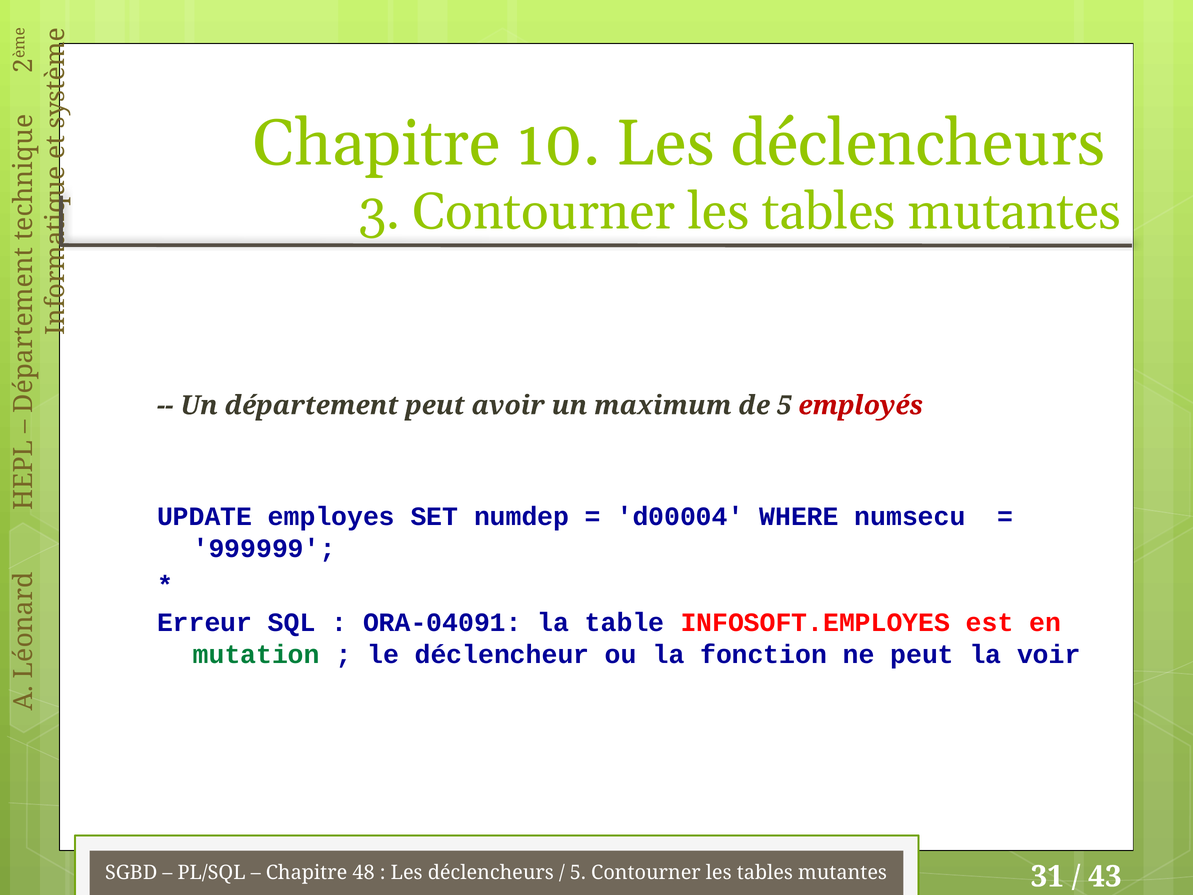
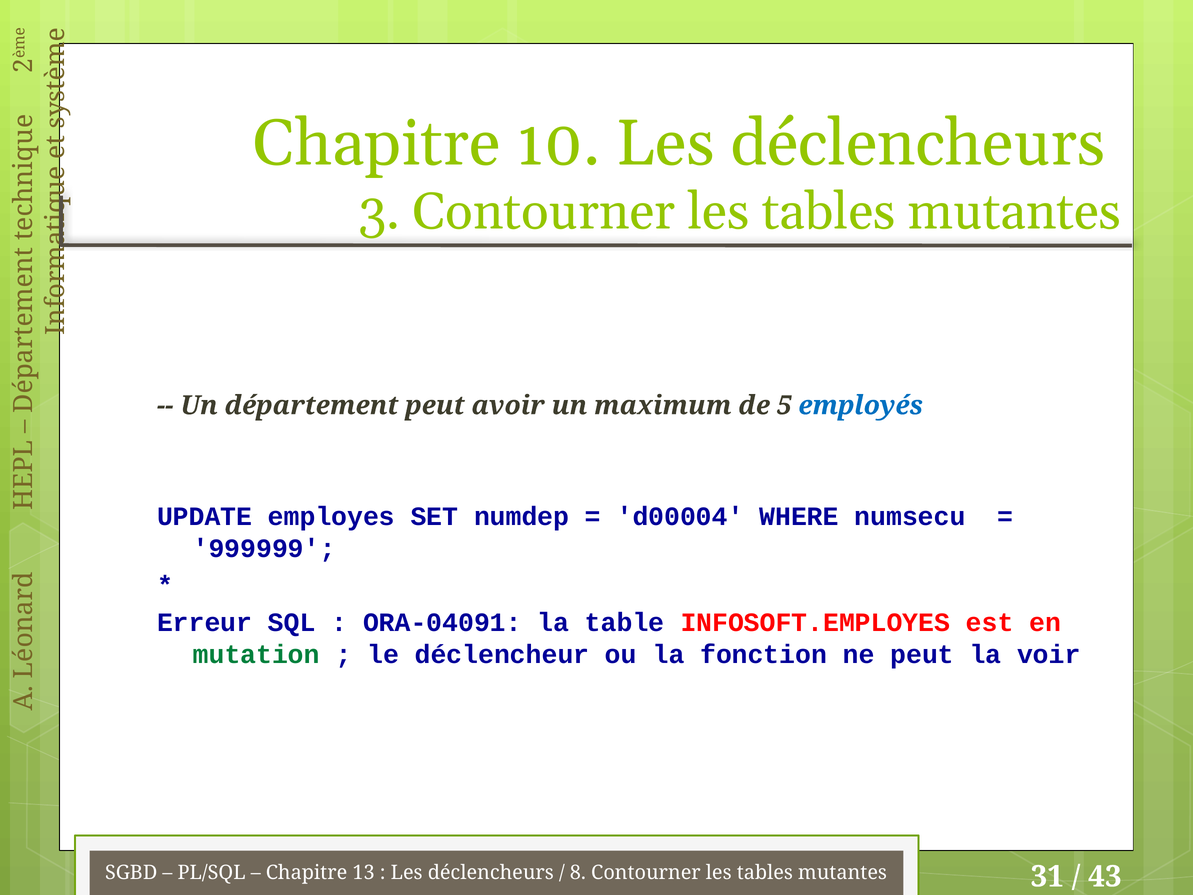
employés colour: red -> blue (861, 405)
48: 48 -> 13 (364, 872)
5: 5 -> 8 (578, 872)
